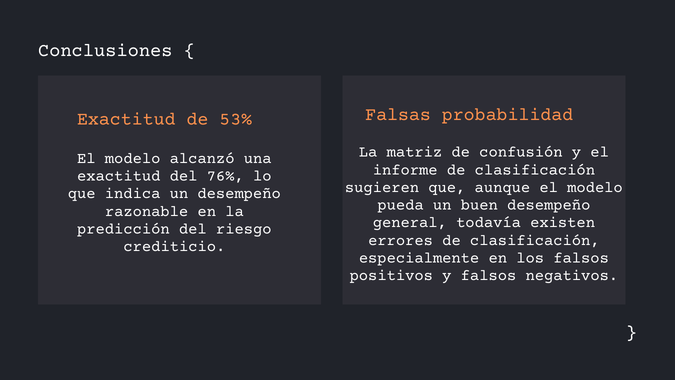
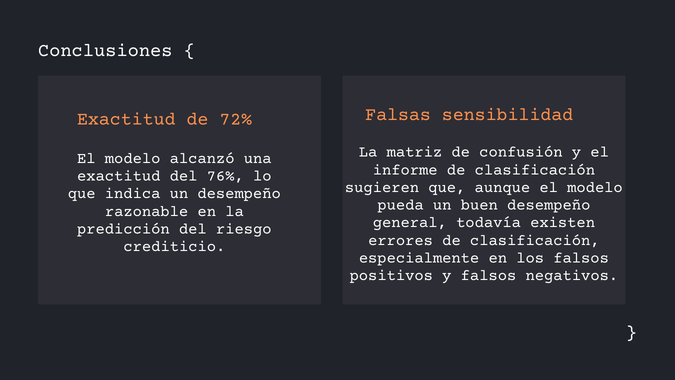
53%: 53% -> 72% (236, 119)
probabilidad: probabilidad -> sensibilidad (508, 114)
